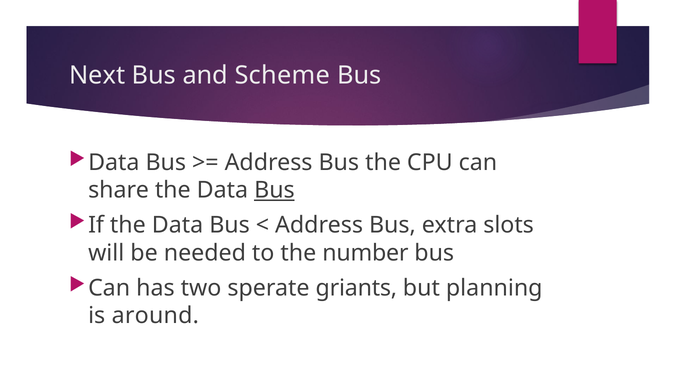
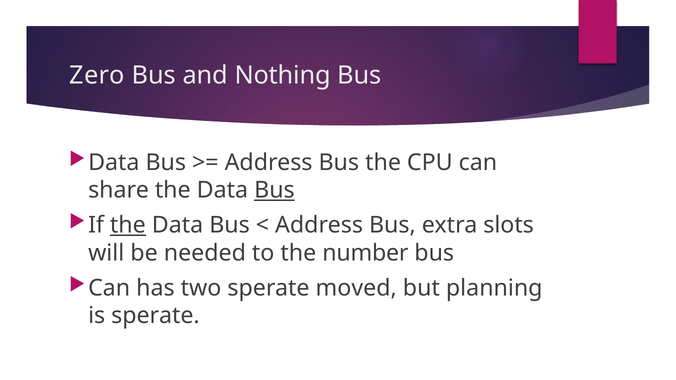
Next: Next -> Zero (97, 75)
Scheme: Scheme -> Nothing (283, 75)
the underline: none -> present (128, 225)
griants: griants -> moved (356, 288)
is around: around -> sperate (155, 316)
